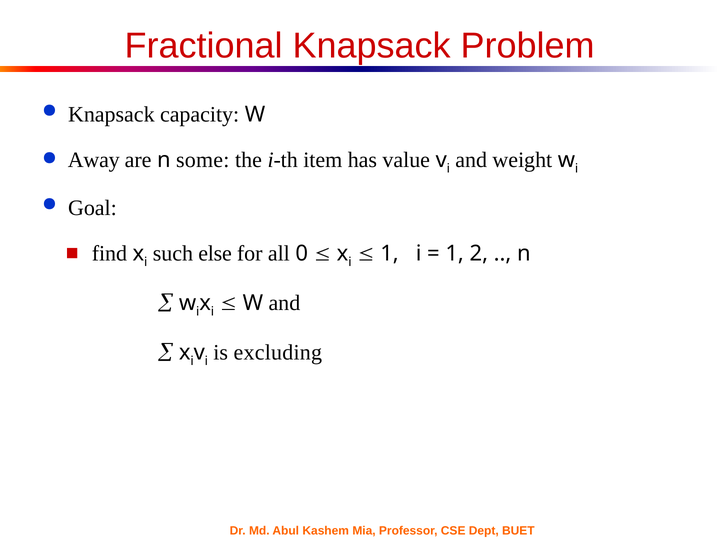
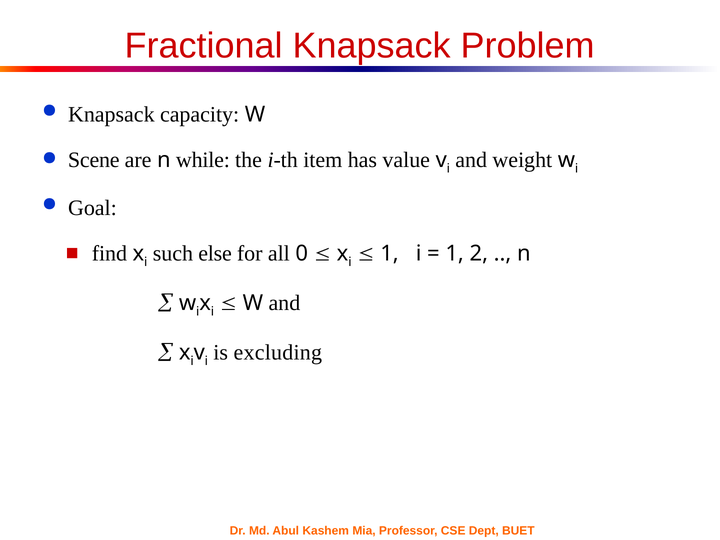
Away: Away -> Scene (94, 160)
some: some -> while (203, 160)
